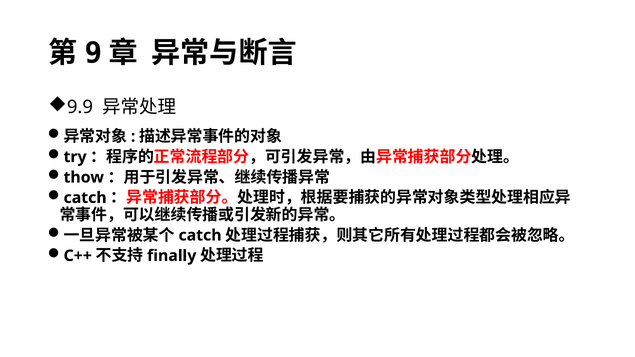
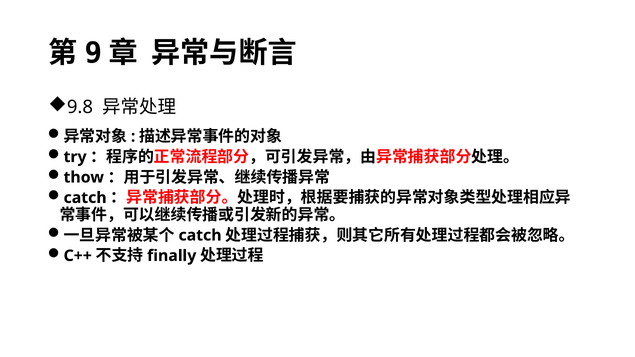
9.9: 9.9 -> 9.8 (80, 107)
